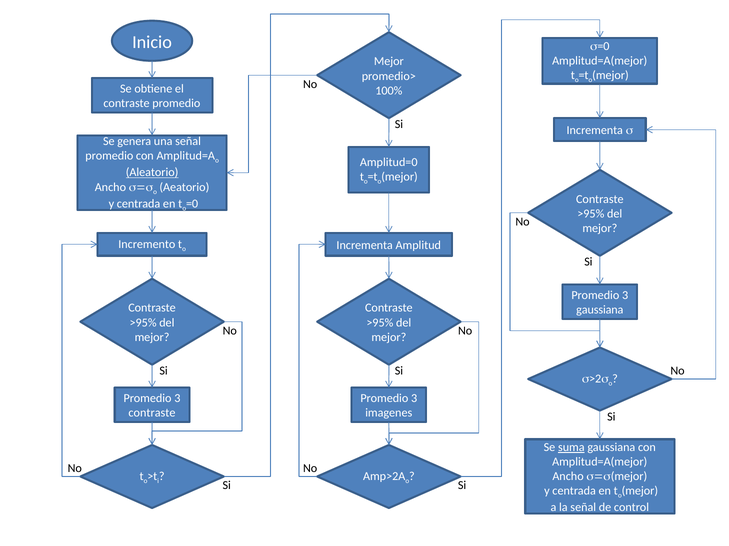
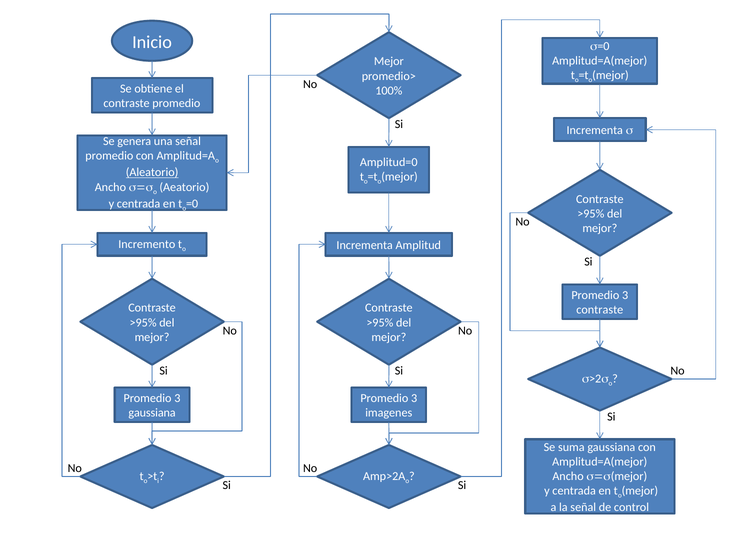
gaussiana: gaussiana -> contraste (600, 310)
contraste: contraste -> gaussiana (152, 414)
suma underline: present -> none (571, 448)
